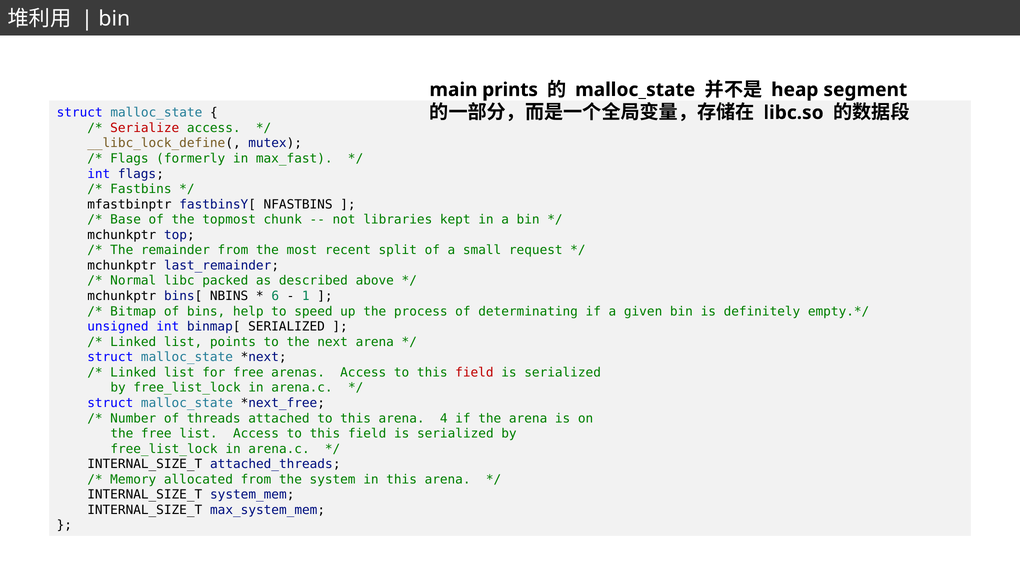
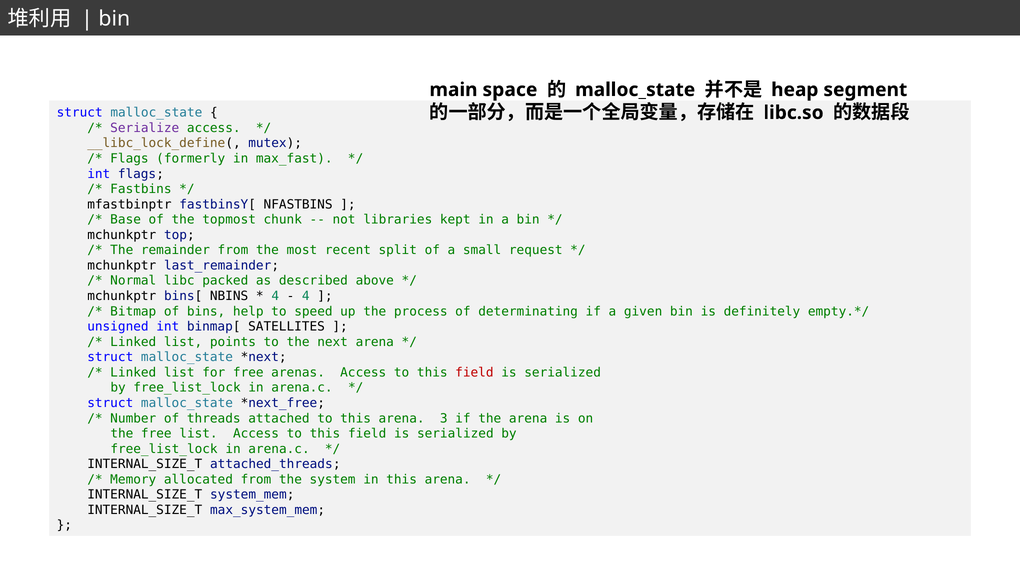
prints: prints -> space (510, 90)
Serialize colour: red -> purple (145, 128)
6: 6 -> 4 (275, 296)
1: 1 -> 4 (306, 296)
binmap[ SERIALIZED: SERIALIZED -> SATELLITES (287, 327)
4: 4 -> 3 (444, 419)
